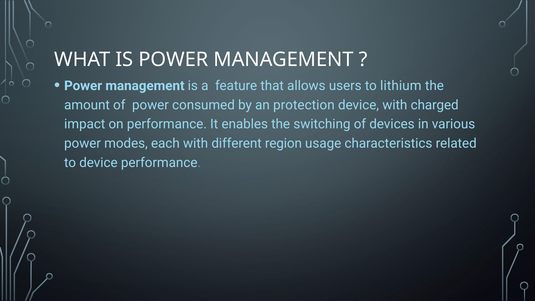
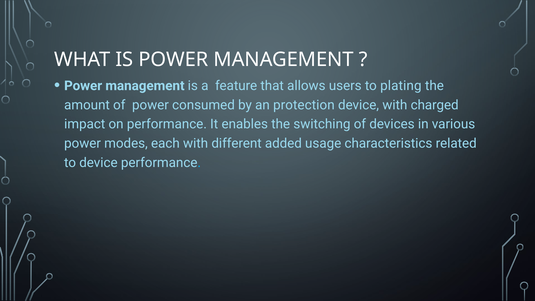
lithium: lithium -> plating (401, 86)
region: region -> added (283, 143)
